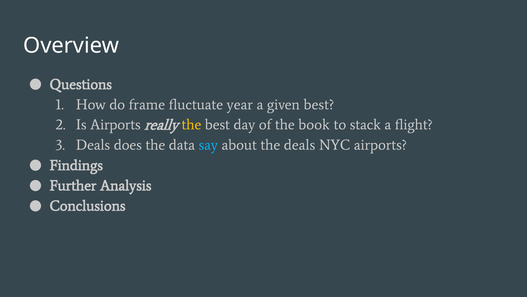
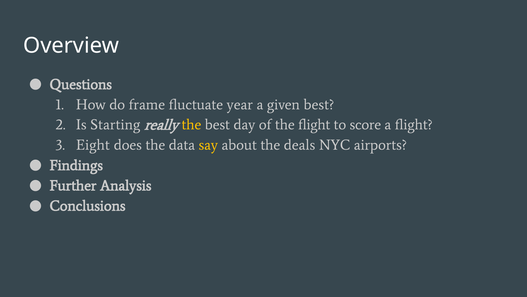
Is Airports: Airports -> Starting (115, 125)
the book: book -> flight (314, 125)
stack: stack -> score (365, 125)
Deals: Deals -> Eight (93, 145)
say colour: light blue -> yellow (208, 145)
